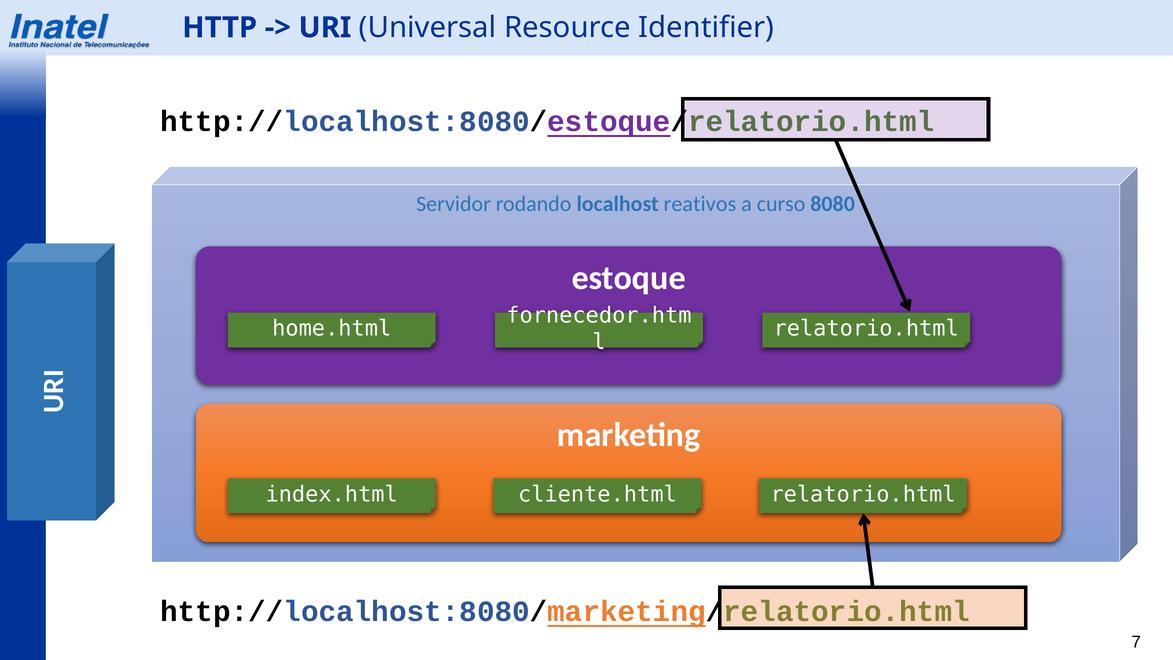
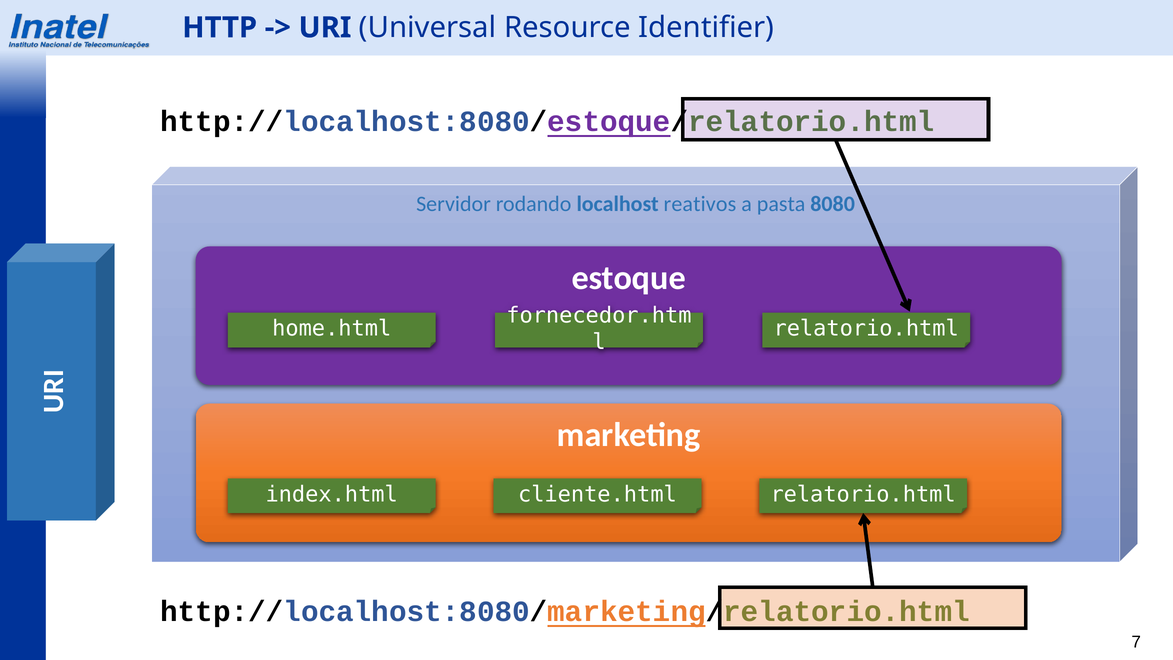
curso: curso -> pasta (781, 204)
